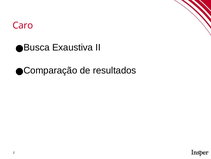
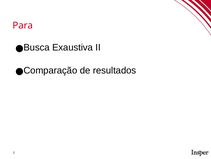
Caro: Caro -> Para (23, 25)
